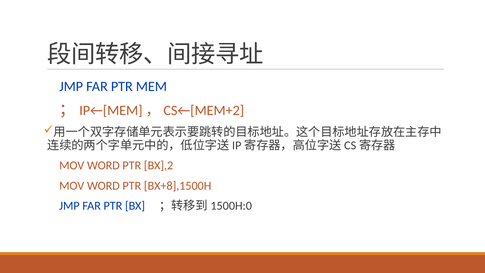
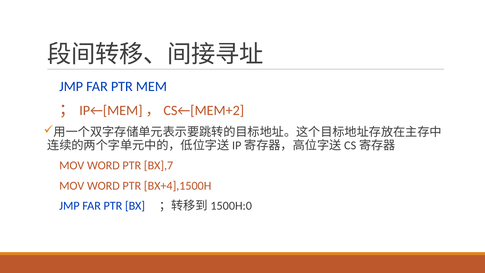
BX],2: BX],2 -> BX],7 (159, 165)
BX+8],1500H: BX+8],1500H -> BX+4],1500H (178, 186)
